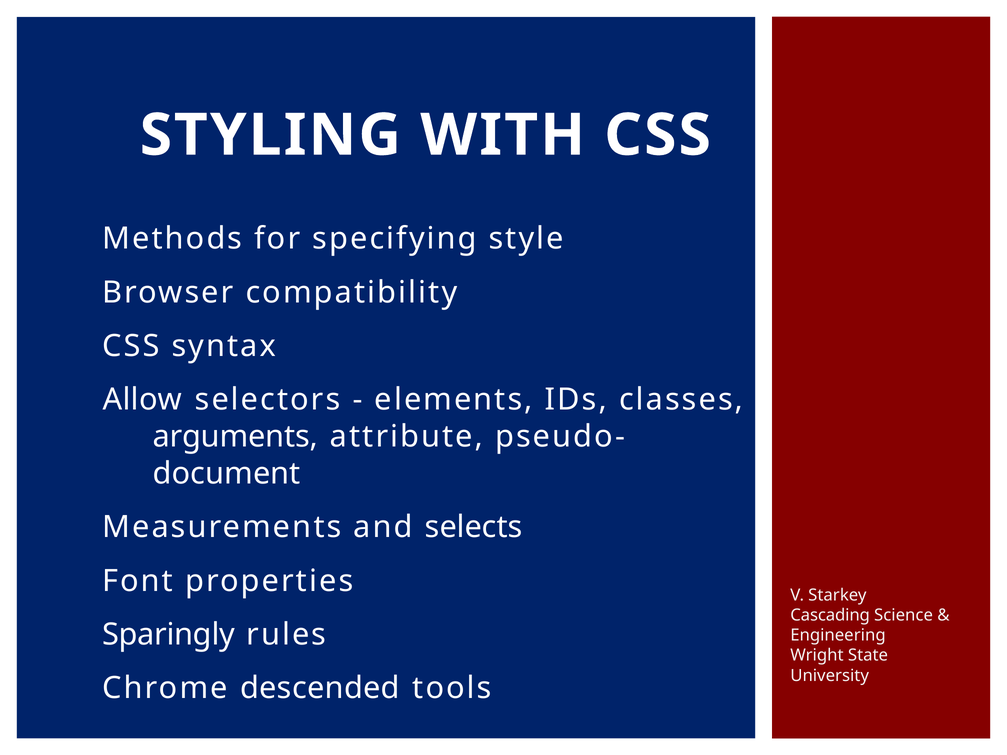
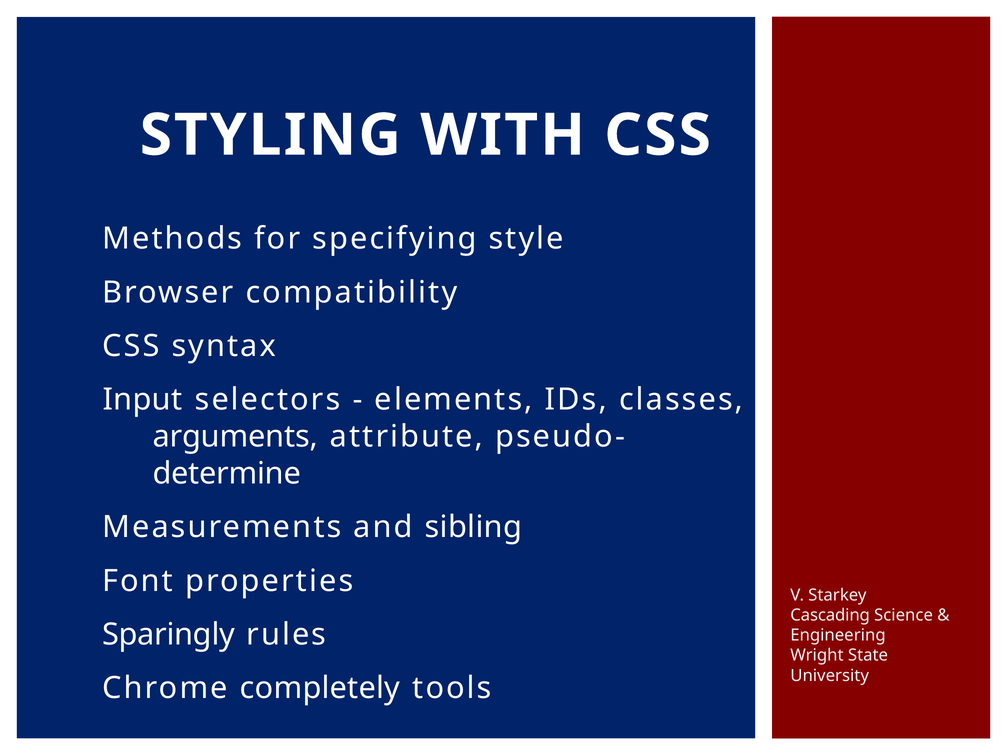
Allow: Allow -> Input (142, 400)
document: document -> determine (227, 474)
selects: selects -> sibling (473, 527)
descended: descended -> completely (320, 688)
